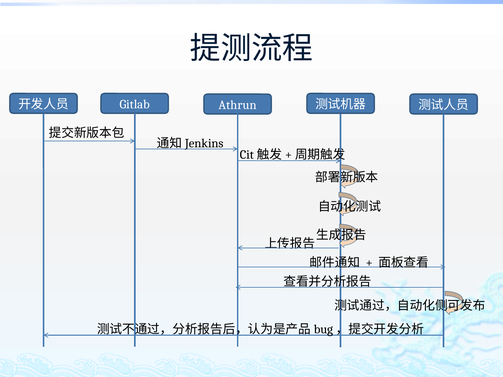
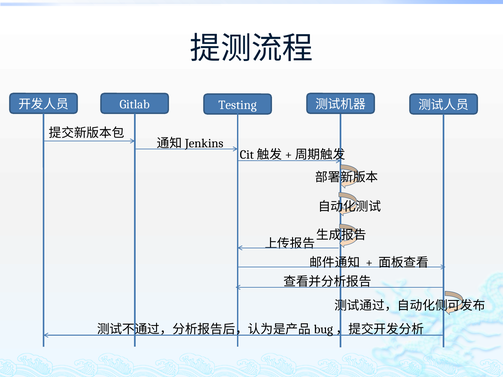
Athrun: Athrun -> Testing (238, 105)
